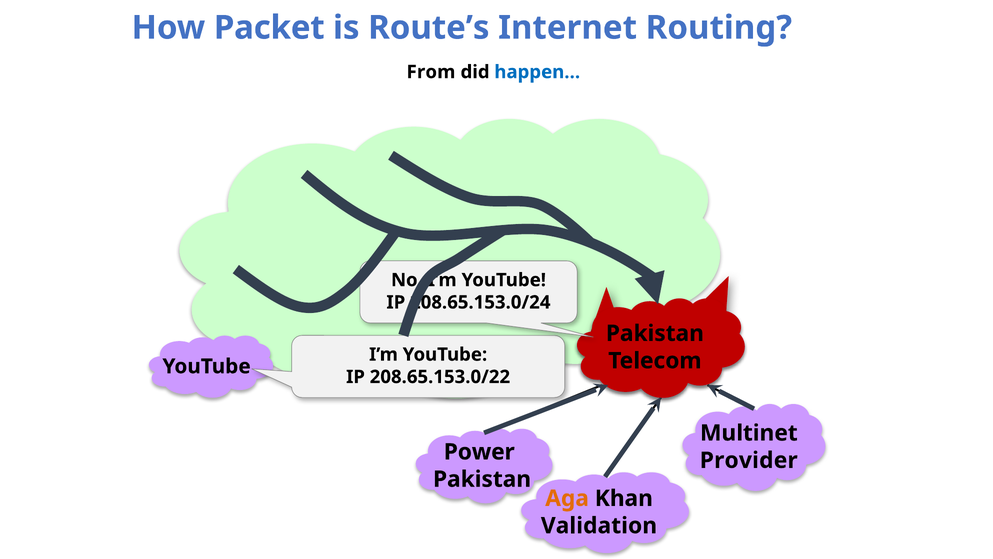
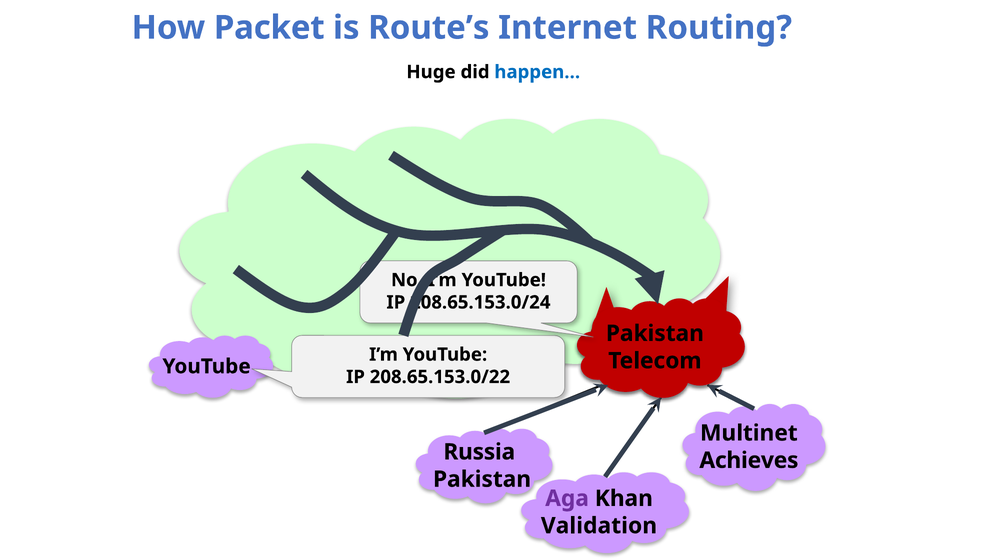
From: From -> Huge (431, 72)
Power: Power -> Russia (479, 452)
Provider: Provider -> Achieves (749, 460)
Aga colour: orange -> purple (567, 498)
